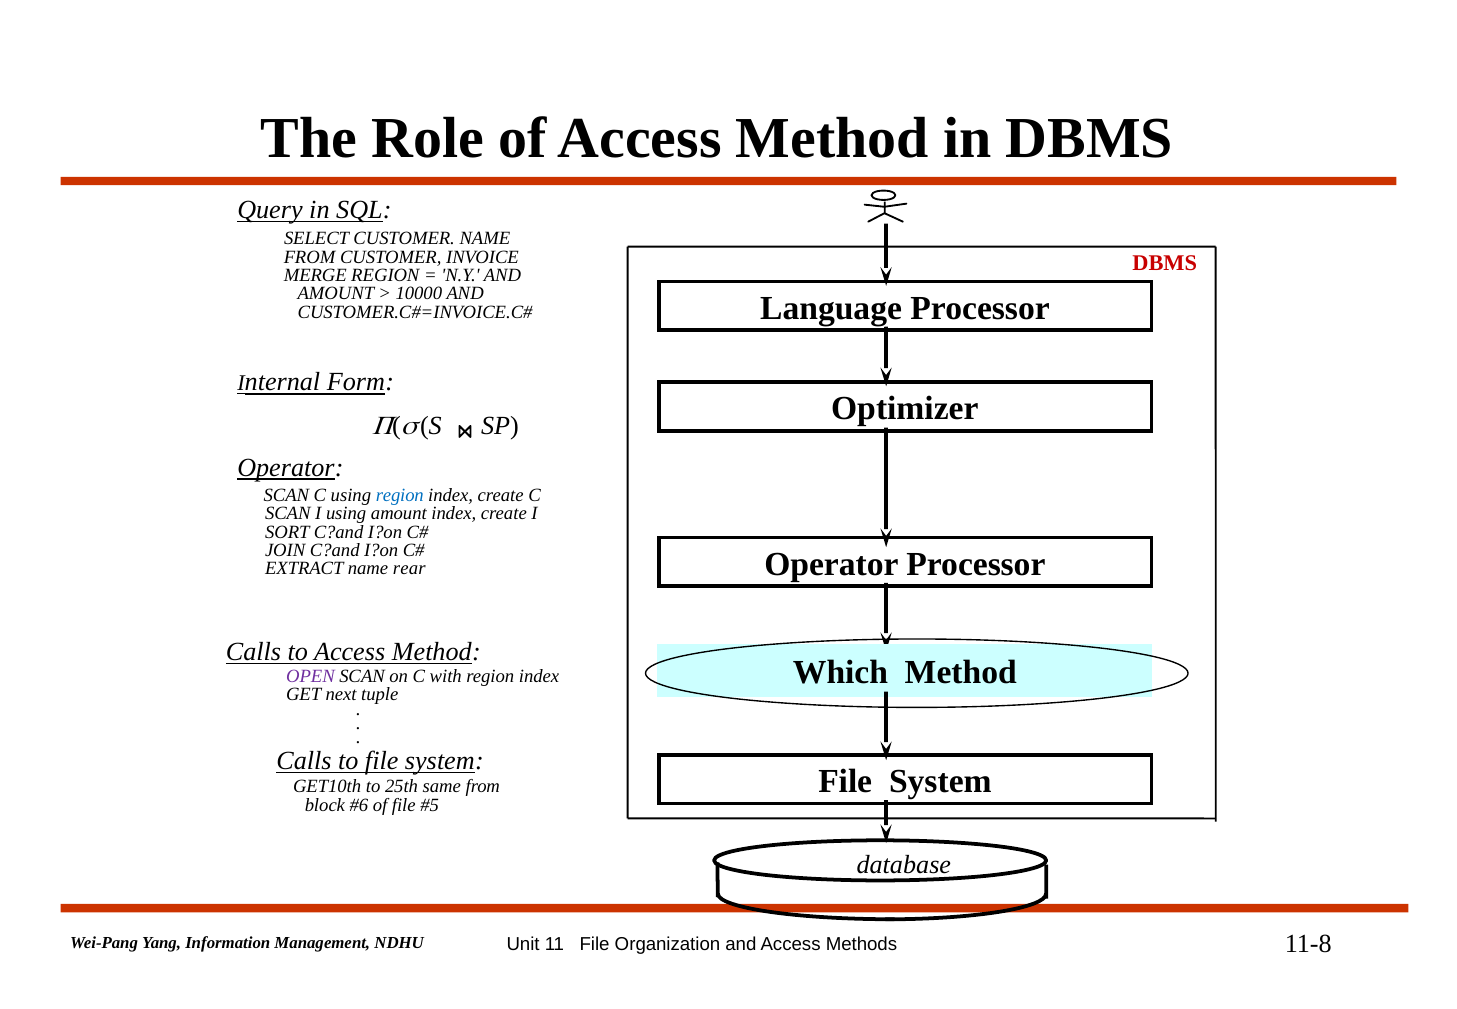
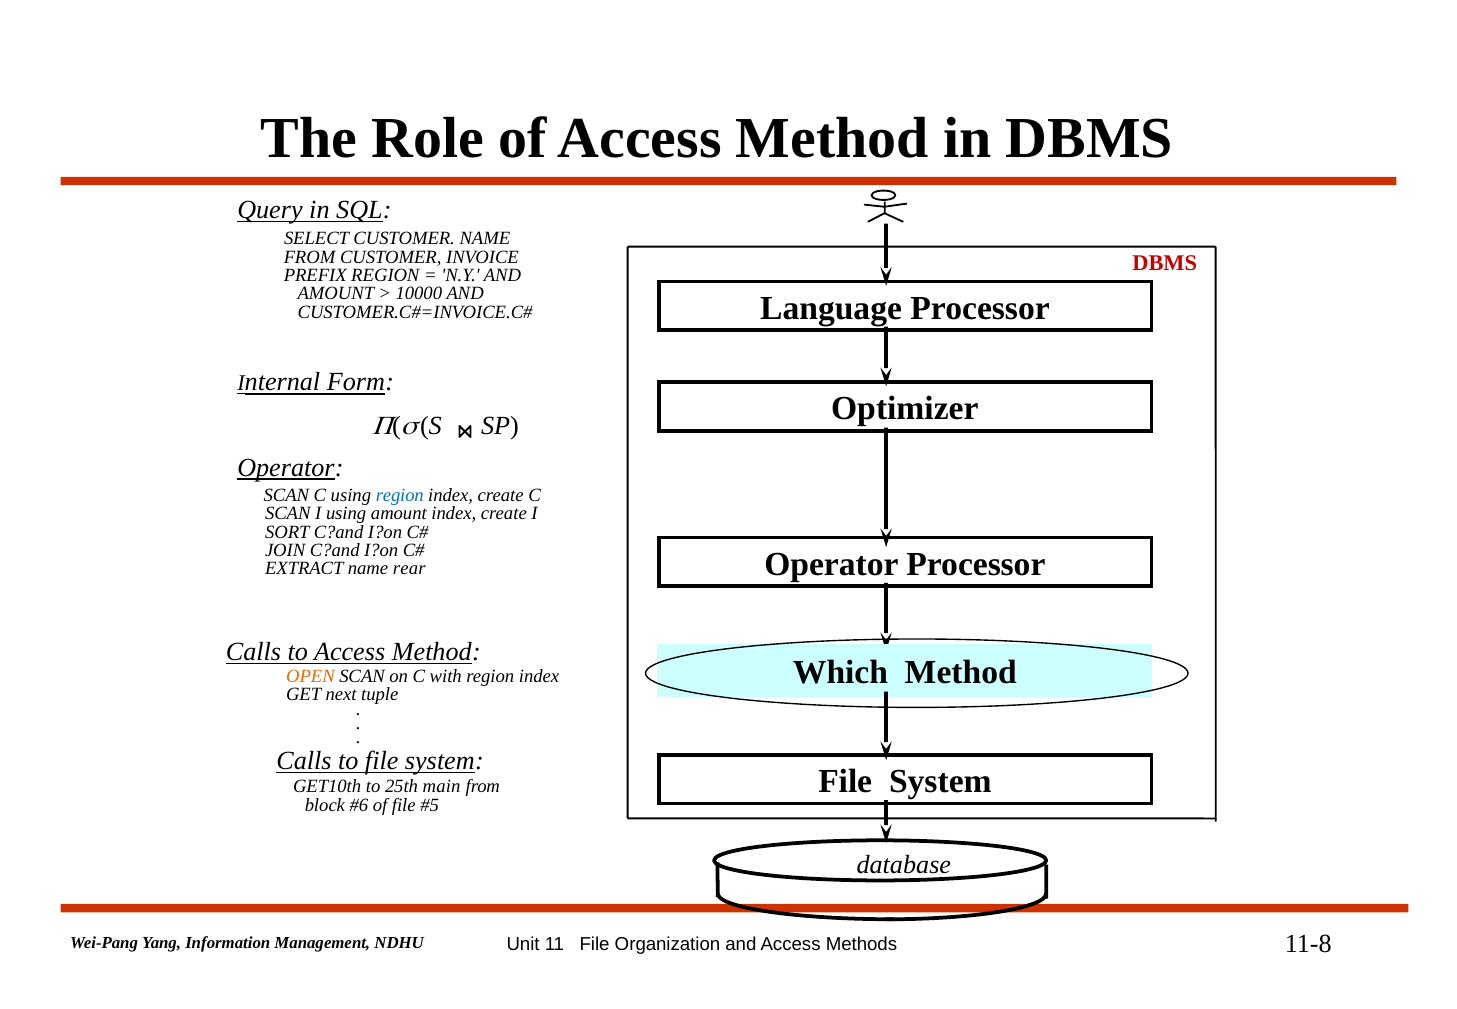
MERGE: MERGE -> PREFIX (315, 275)
OPEN colour: purple -> orange (310, 676)
same: same -> main (442, 786)
